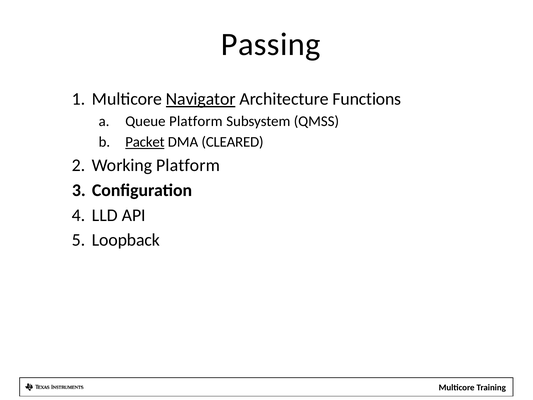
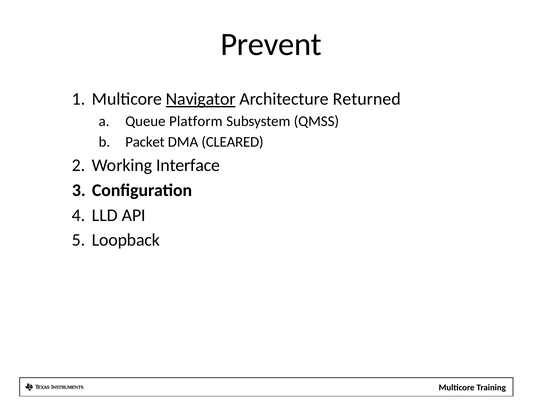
Passing: Passing -> Prevent (271, 44)
Functions: Functions -> Returned (367, 99)
Packet underline: present -> none (145, 142)
Working Platform: Platform -> Interface (188, 165)
